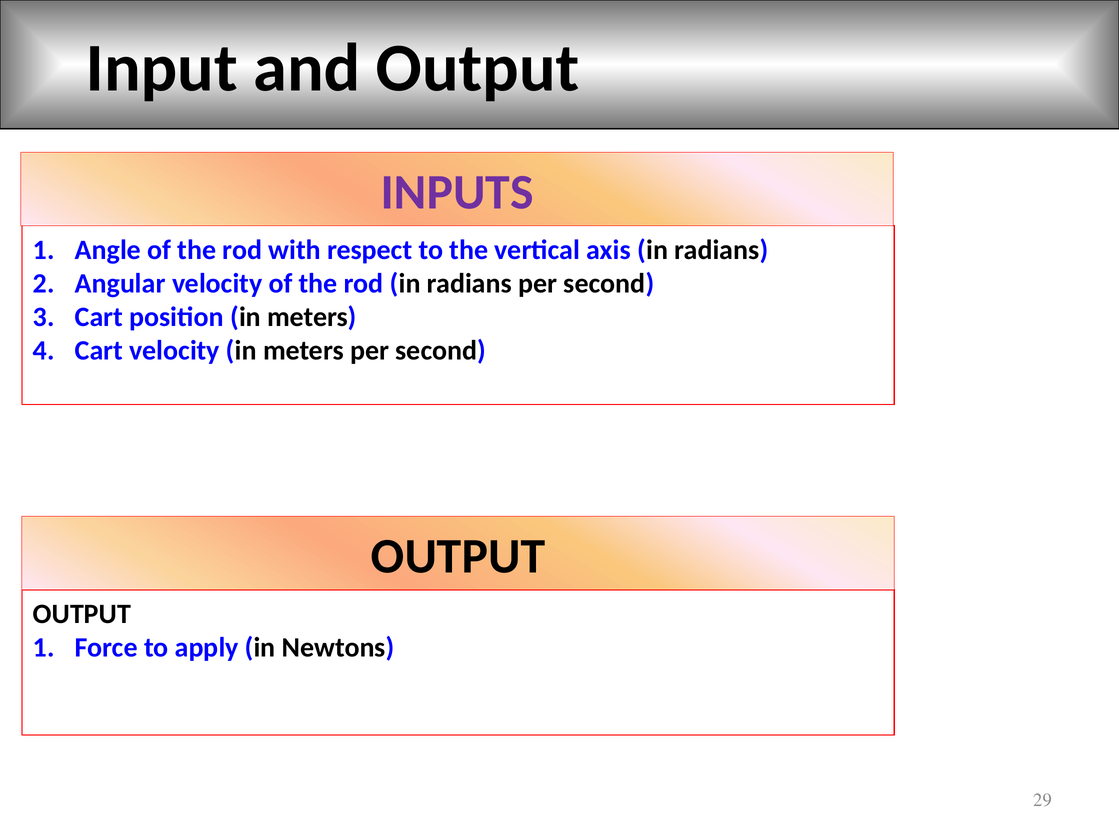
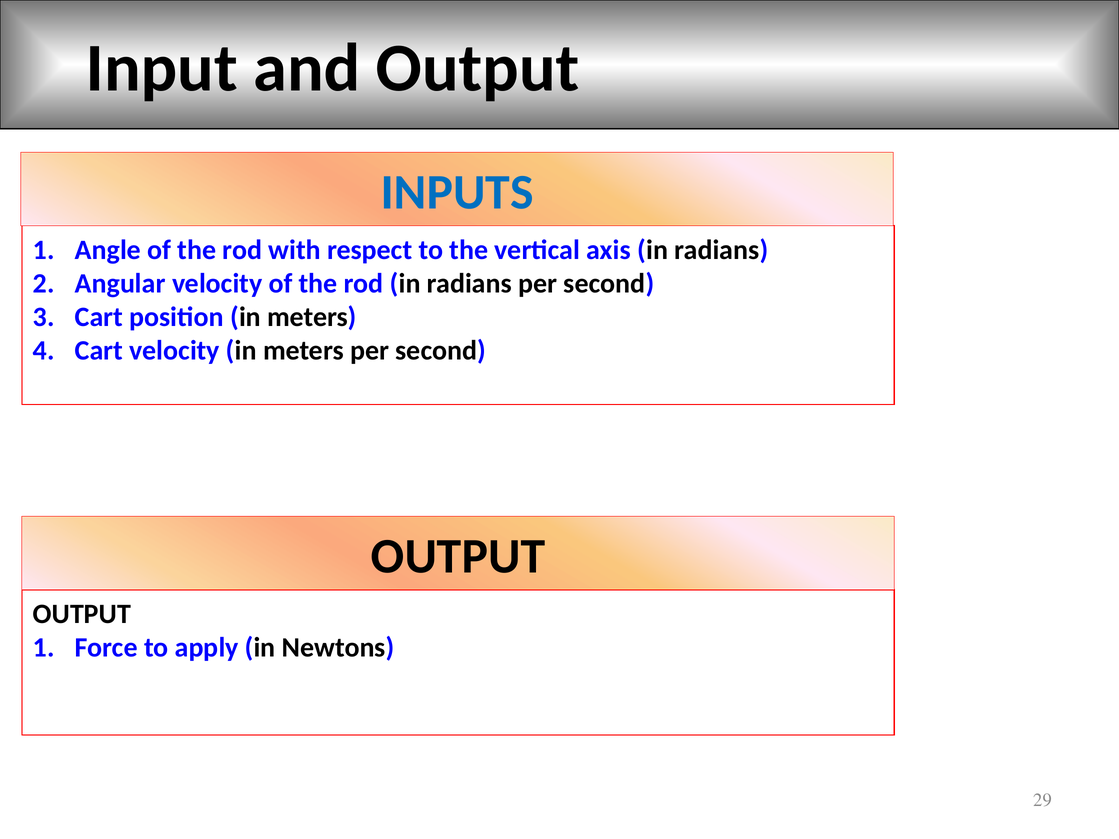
INPUTS colour: purple -> blue (457, 192)
